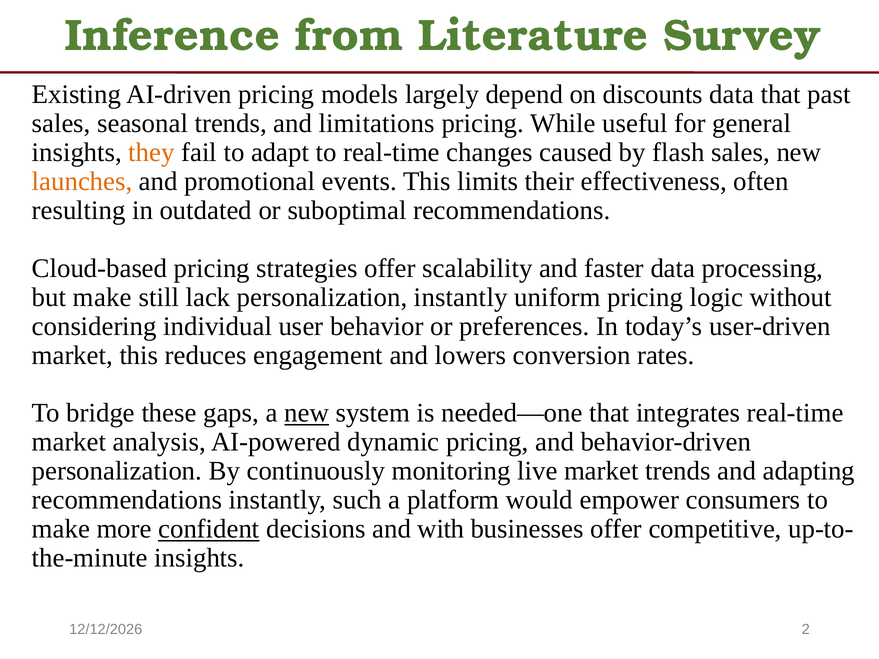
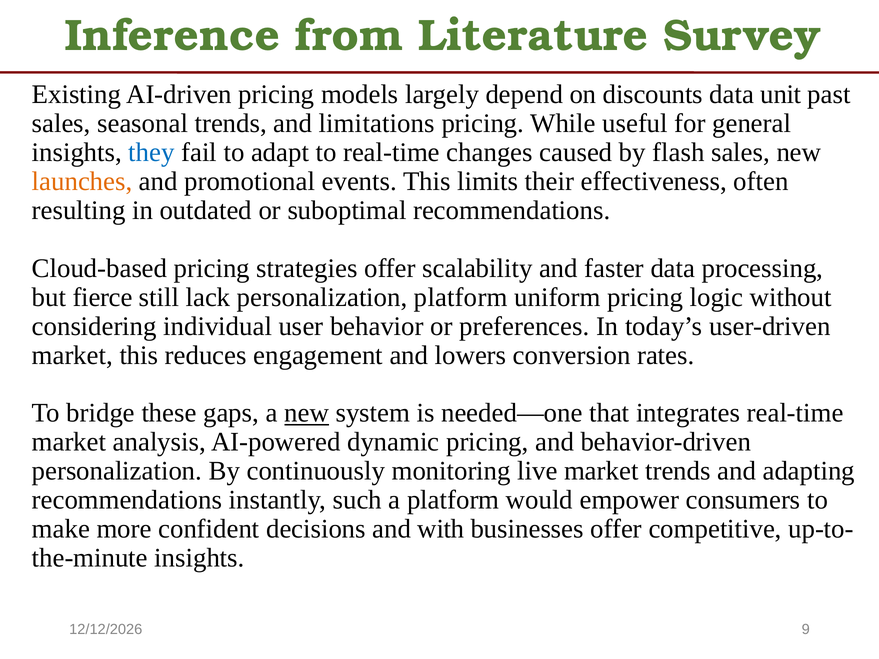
data that: that -> unit (781, 95)
they colour: orange -> blue (152, 153)
but make: make -> fierce (103, 297)
personalization instantly: instantly -> platform (461, 297)
confident underline: present -> none (209, 529)
2: 2 -> 9 (806, 630)
